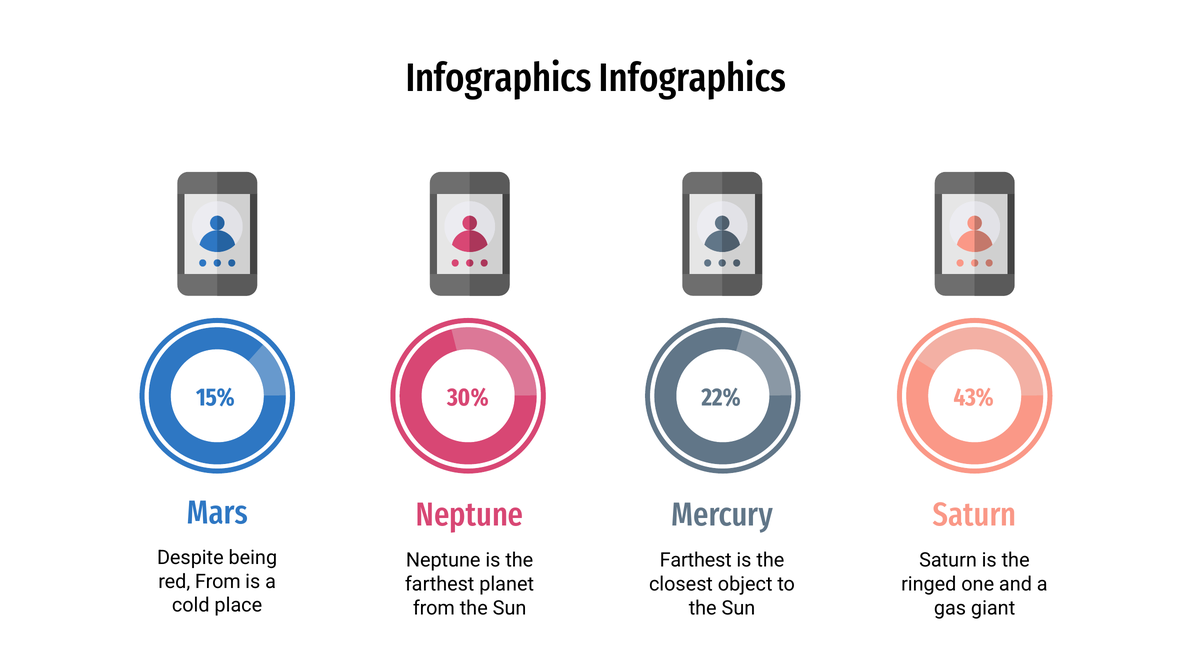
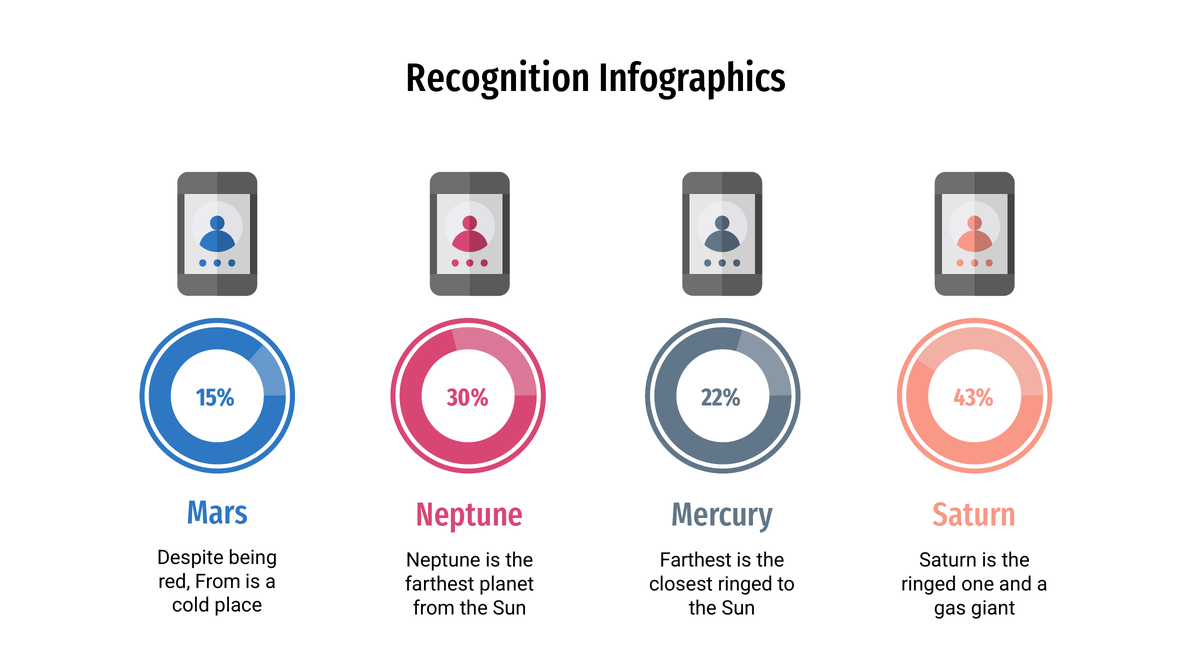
Infographics: Infographics -> Recognition (498, 78)
closest object: object -> ringed (745, 584)
